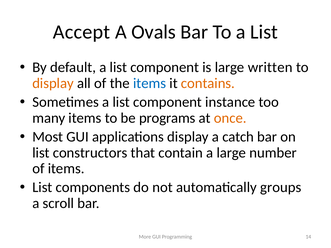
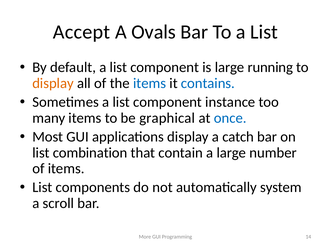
written: written -> running (270, 67)
contains colour: orange -> blue (208, 83)
programs: programs -> graphical (167, 118)
once colour: orange -> blue (230, 118)
constructors: constructors -> combination (90, 153)
groups: groups -> system (281, 188)
